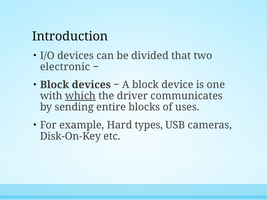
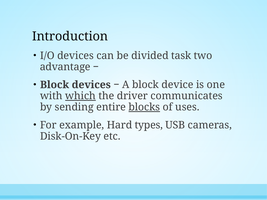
that: that -> task (181, 56)
electronic: electronic -> advantage (65, 67)
blocks underline: none -> present (144, 107)
